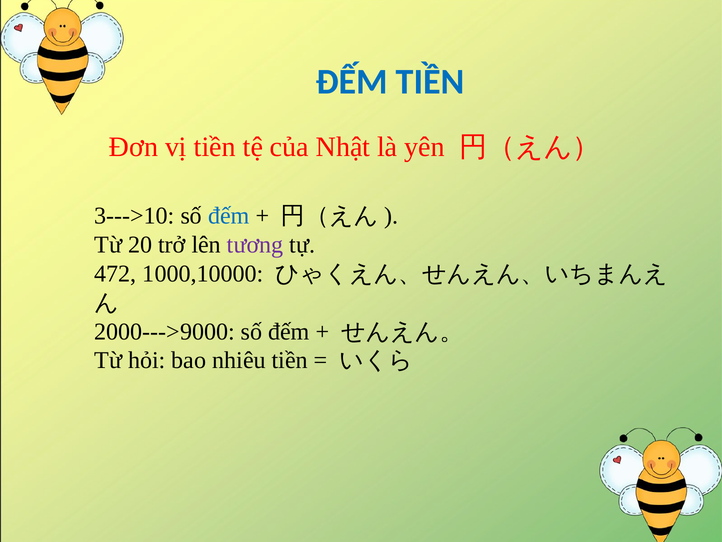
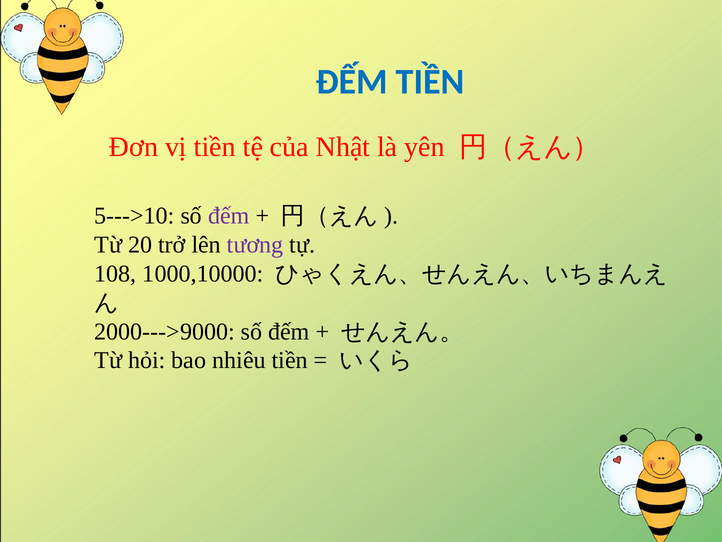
3--->10: 3--->10 -> 5--->10 (135, 216)
đếm colour: blue -> purple (229, 216)
472: 472 -> 108 (115, 274)
